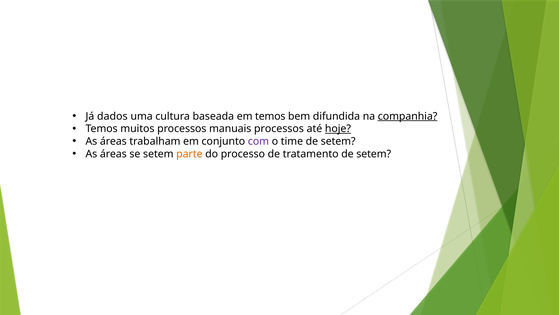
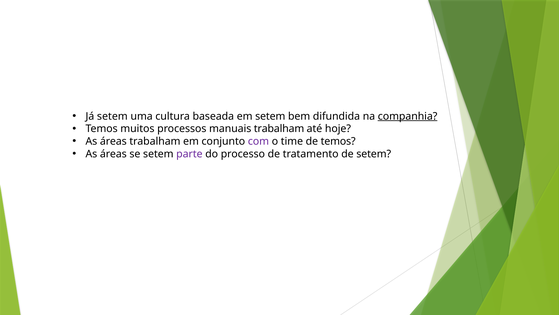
Já dados: dados -> setem (112, 116)
em temos: temos -> setem (270, 116)
manuais processos: processos -> trabalham (279, 129)
hoje underline: present -> none (338, 129)
time de setem: setem -> temos (338, 141)
parte colour: orange -> purple (189, 154)
